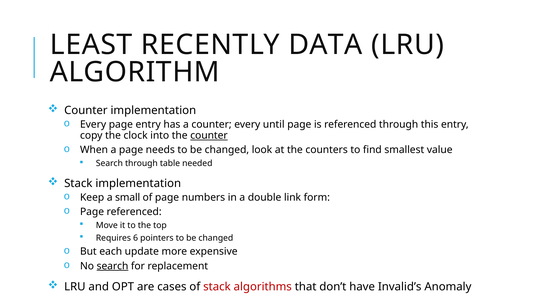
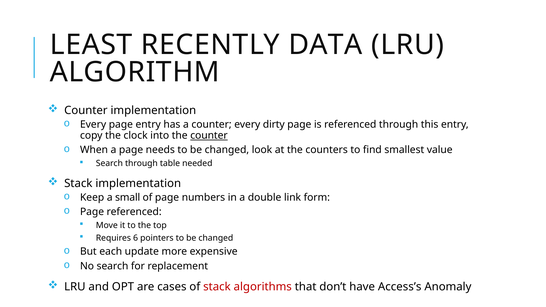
until: until -> dirty (274, 124)
search underline: present -> none (112, 266)
Invalid’s: Invalid’s -> Access’s (400, 287)
